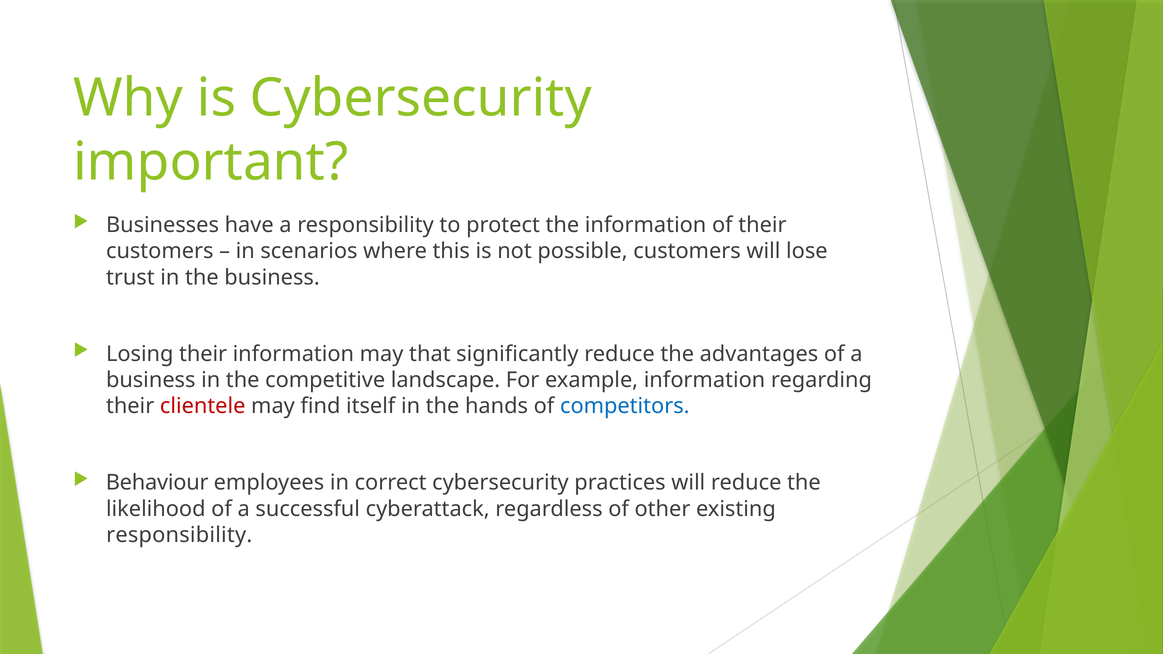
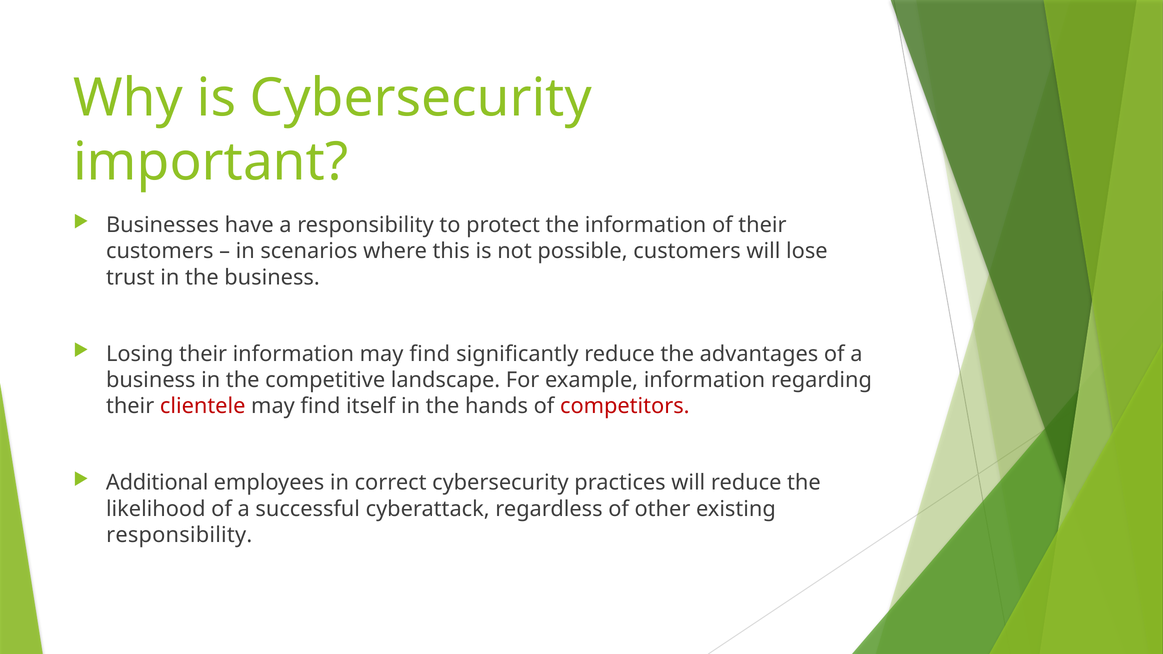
information may that: that -> find (430, 354)
competitors colour: blue -> red (625, 406)
Behaviour: Behaviour -> Additional (157, 483)
